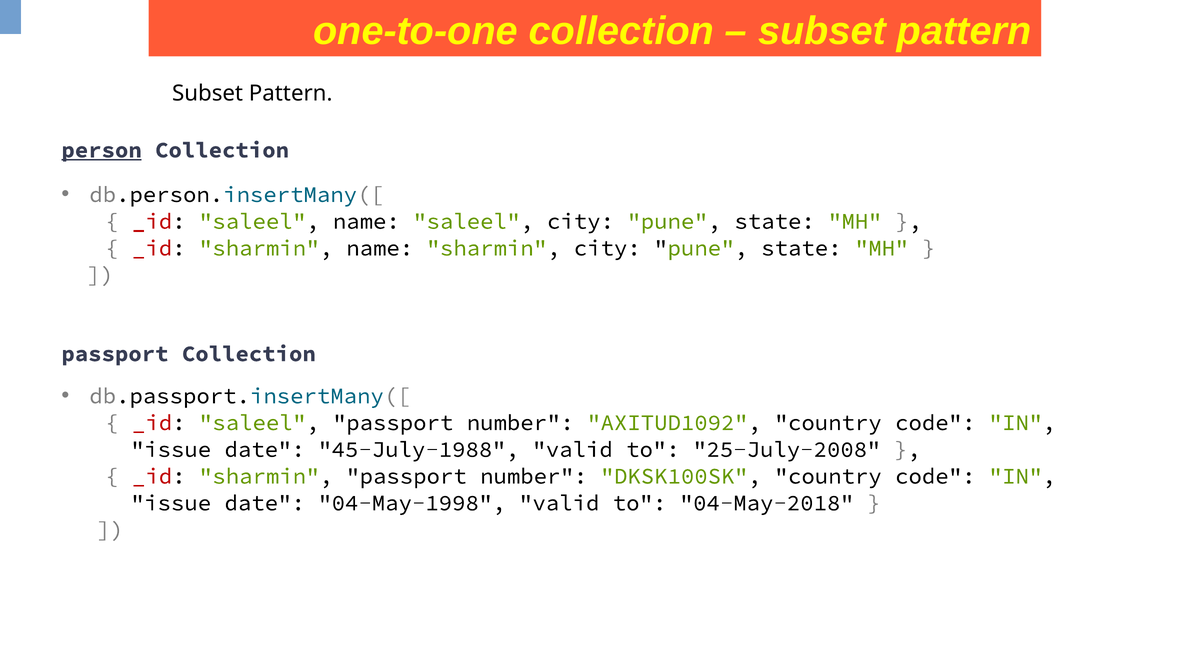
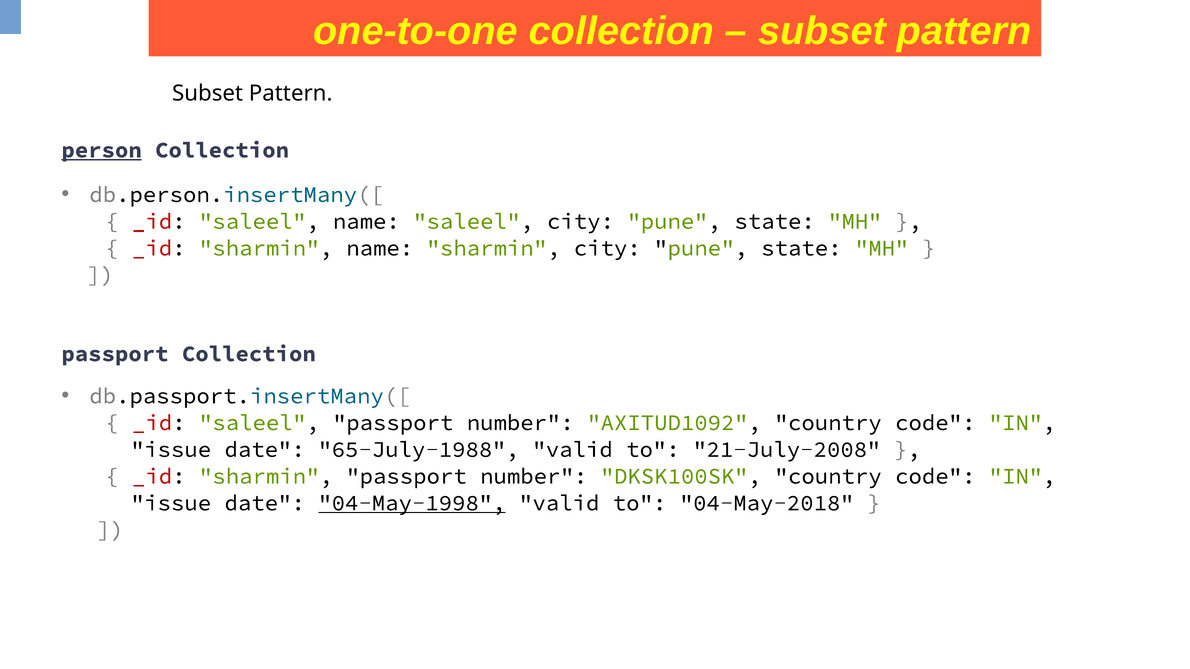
45-July-1988: 45-July-1988 -> 65-July-1988 (419, 450)
25-July-2008: 25-July-2008 -> 21-July-2008 (787, 450)
04-May-1998 underline: none -> present (412, 503)
